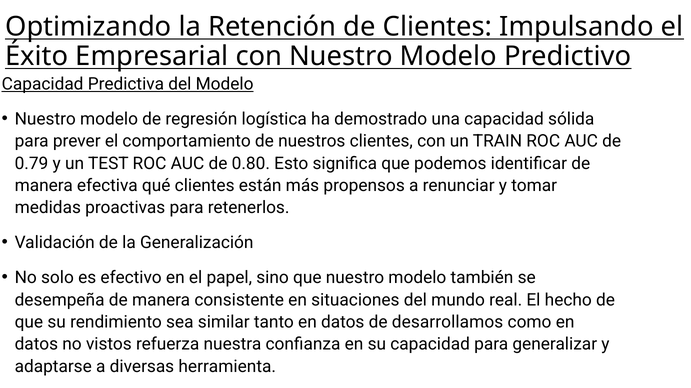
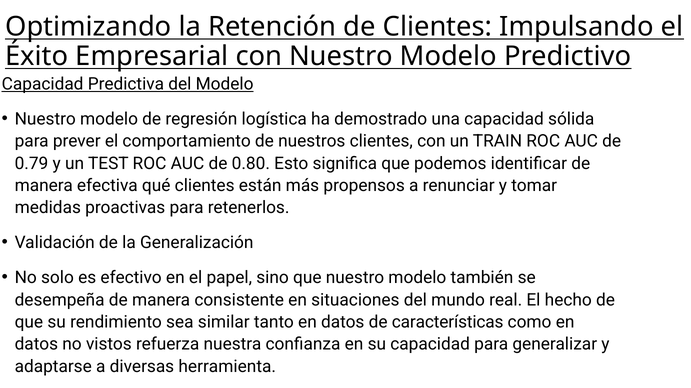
desarrollamos: desarrollamos -> características (448, 323)
